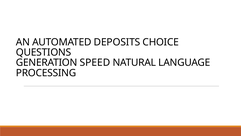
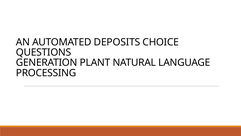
SPEED: SPEED -> PLANT (95, 62)
